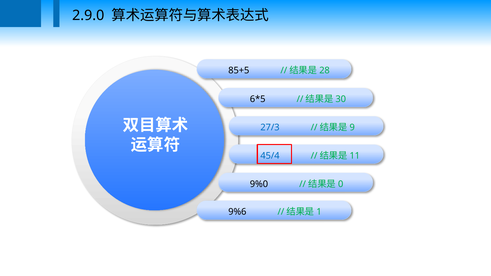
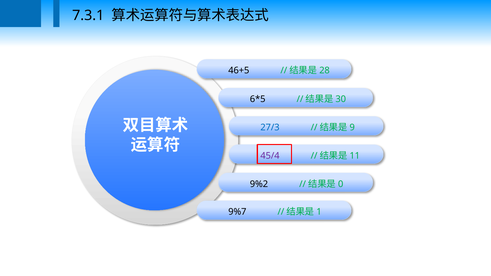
2.9.0: 2.9.0 -> 7.3.1 (88, 15)
85+5: 85+5 -> 46+5 (239, 71)
45/4 colour: blue -> purple (270, 156)
9%0: 9%0 -> 9%2 (259, 184)
9%6: 9%6 -> 9%7 (237, 212)
